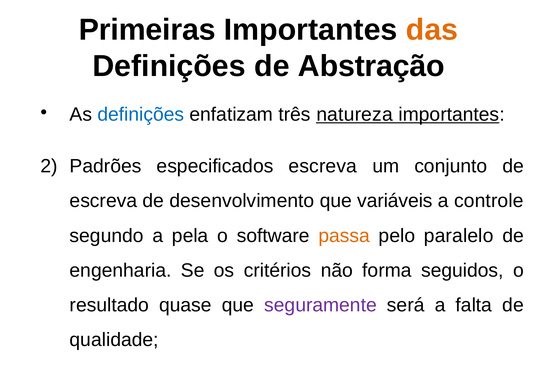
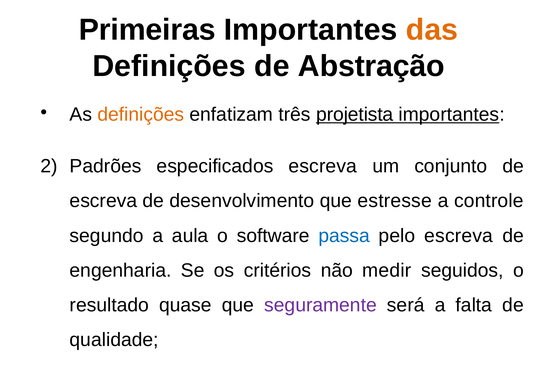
definições colour: blue -> orange (141, 115)
natureza: natureza -> projetista (355, 115)
variáveis: variáveis -> estresse (395, 201)
pela: pela -> aula (190, 236)
passa colour: orange -> blue (344, 236)
pelo paralelo: paralelo -> escreva (459, 236)
forma: forma -> medir (387, 271)
